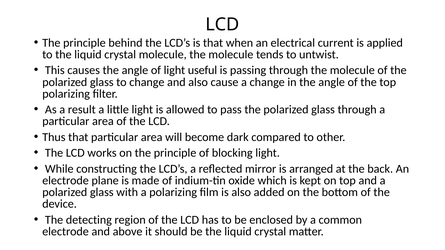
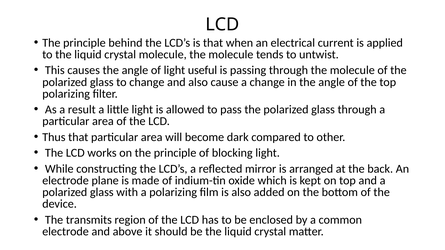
detecting: detecting -> transmits (89, 220)
